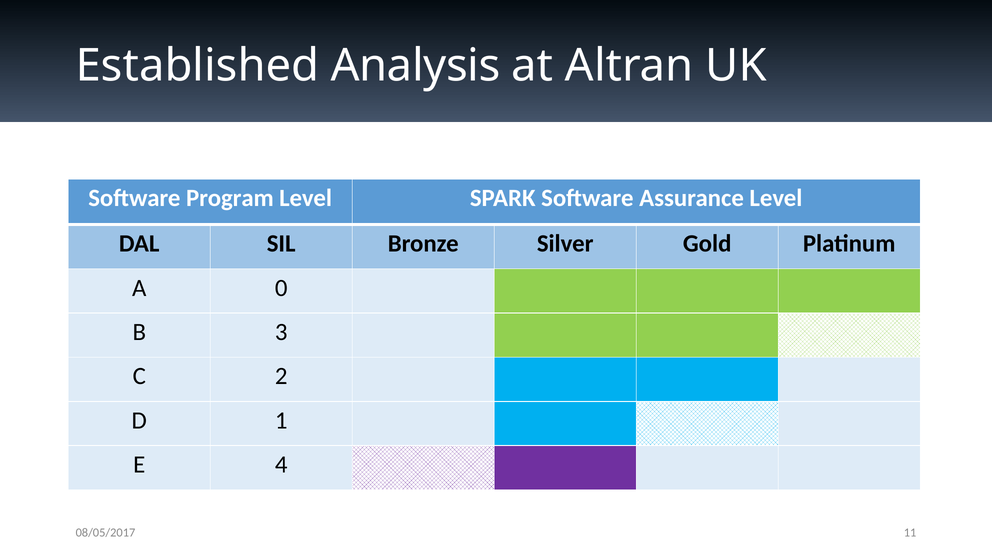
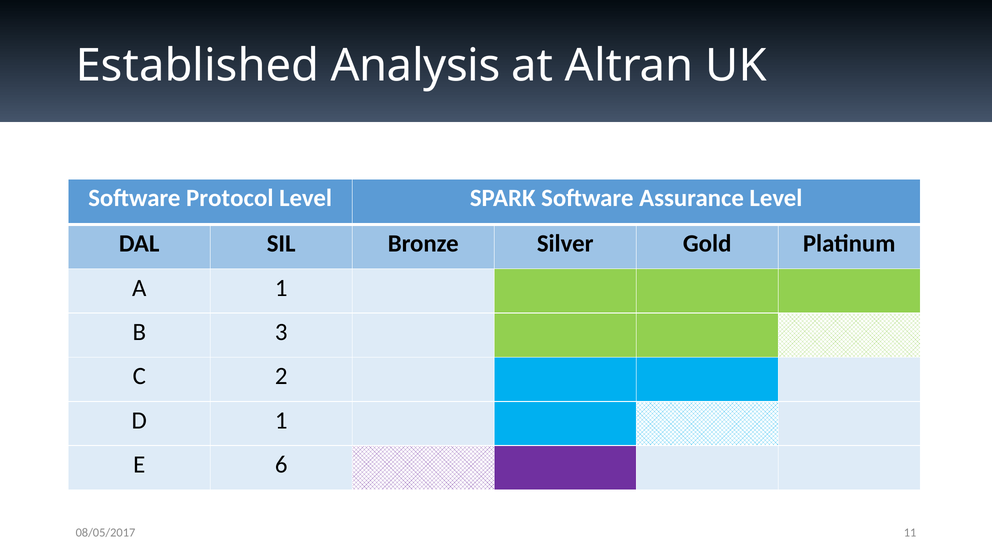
Program: Program -> Protocol (230, 198)
A 0: 0 -> 1 (281, 288)
4: 4 -> 6 (281, 465)
